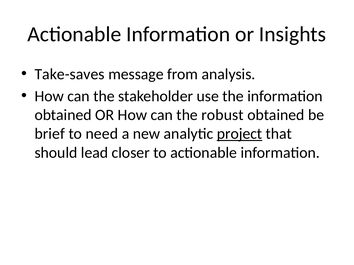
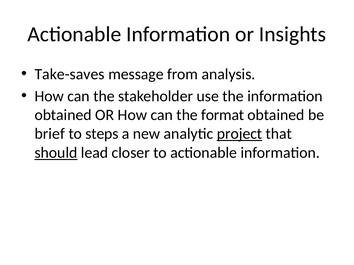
robust: robust -> format (223, 115)
need: need -> steps (102, 134)
should underline: none -> present (56, 153)
